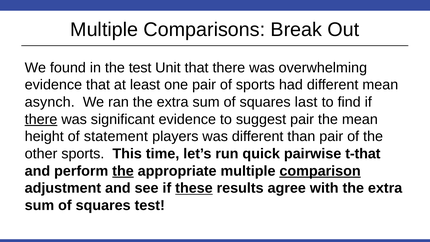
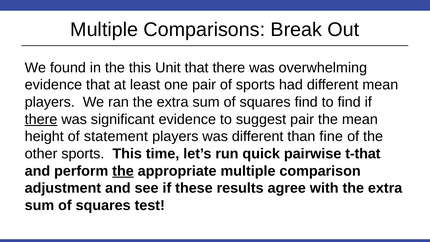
the test: test -> this (140, 68)
asynch: asynch -> players (50, 102)
squares last: last -> find (306, 102)
than pair: pair -> fine (331, 136)
comparison underline: present -> none (320, 171)
these underline: present -> none (194, 188)
